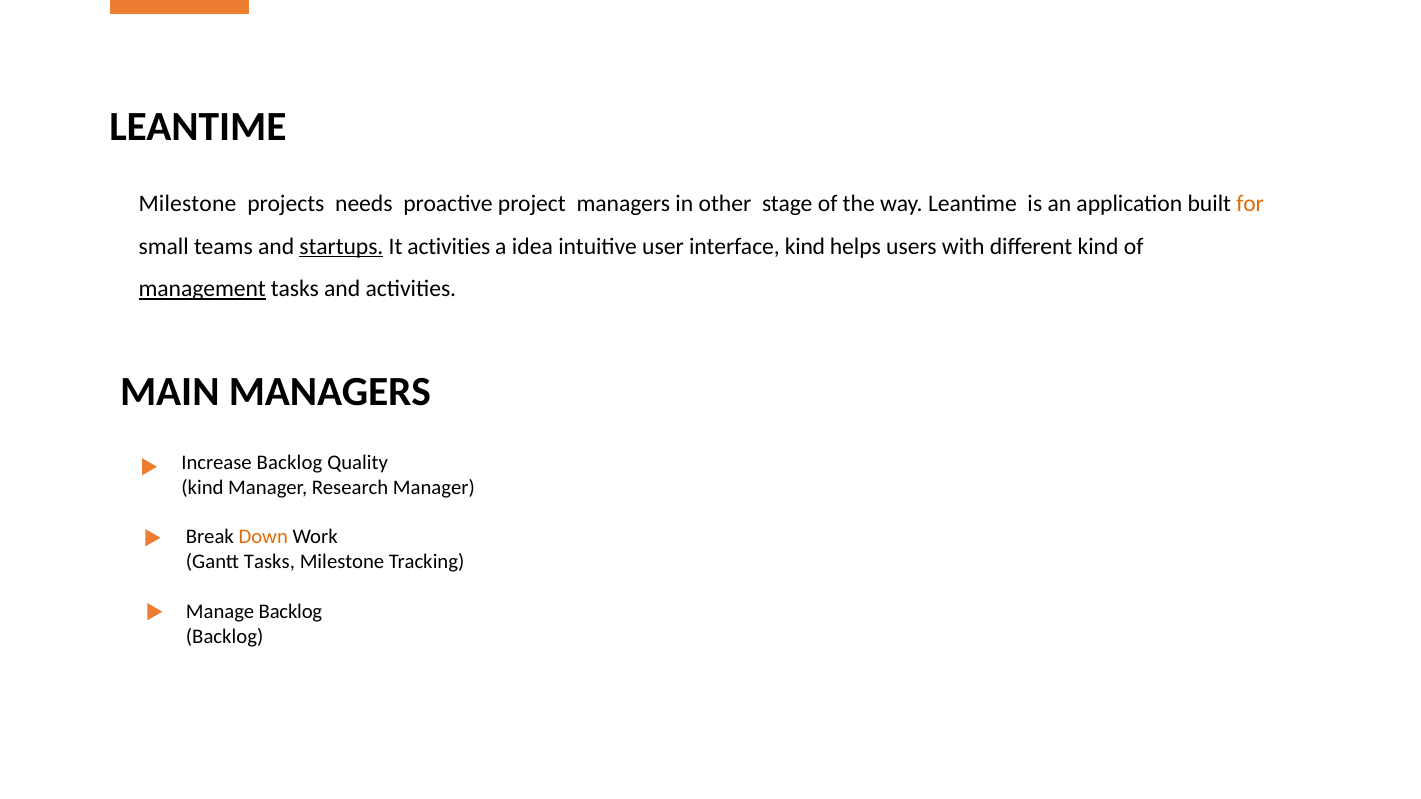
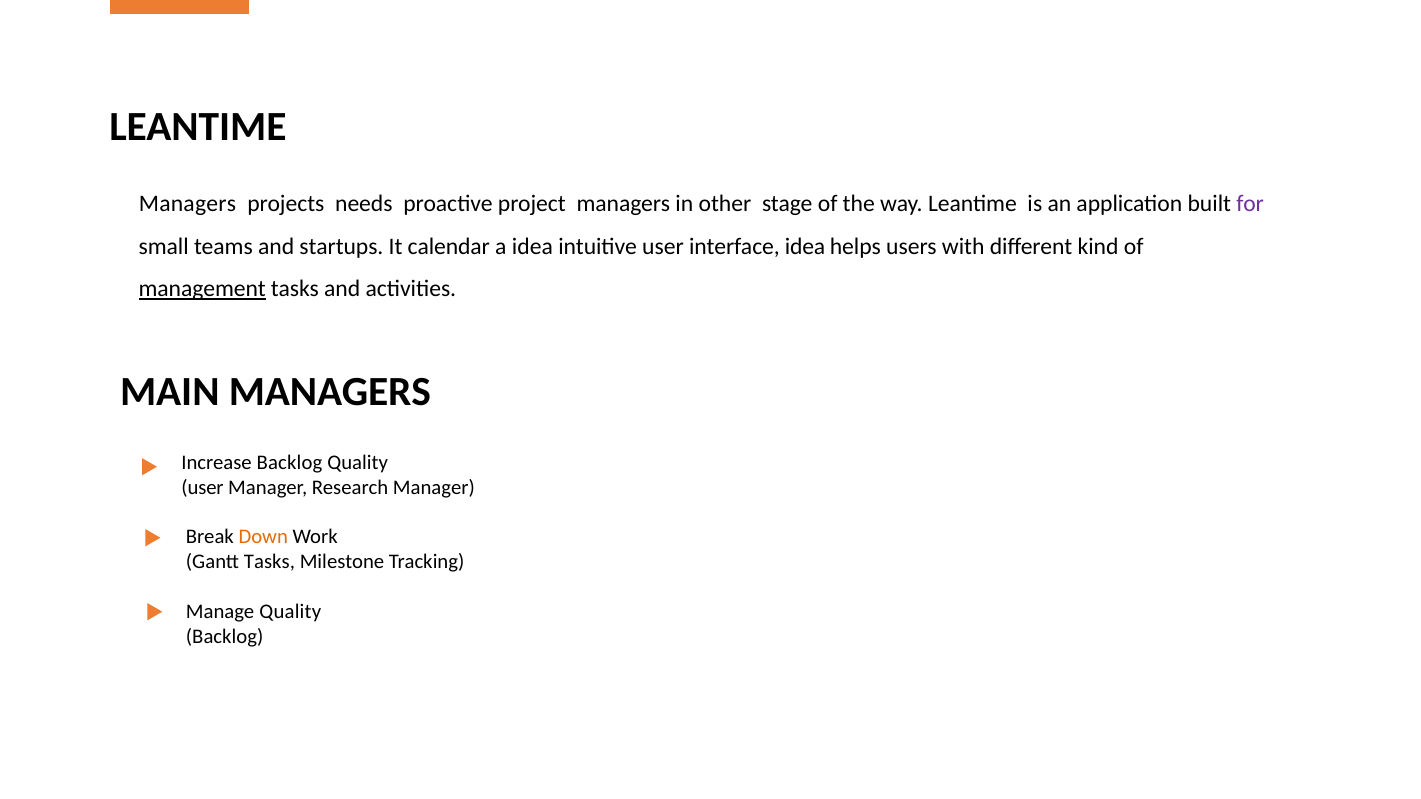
Milestone: Milestone -> Managers (187, 204)
for colour: orange -> purple (1250, 204)
startups underline: present -> none (341, 246)
It activities: activities -> calendar (449, 246)
interface kind: kind -> idea (805, 246)
kind: kind -> user (203, 488)
Manage Backlog: Backlog -> Quality (290, 612)
